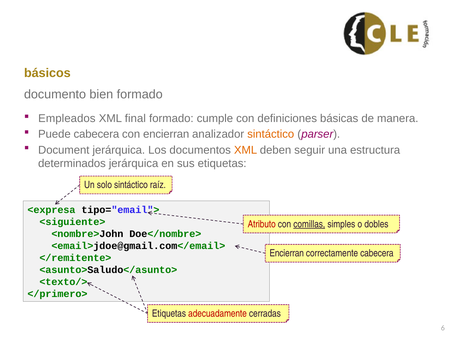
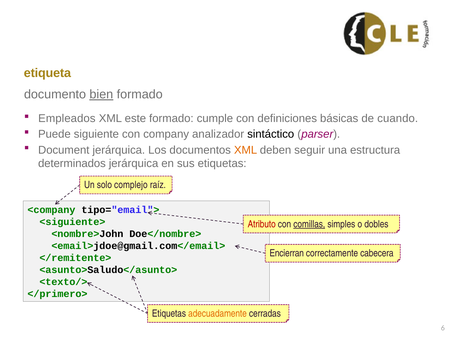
básicos: básicos -> etiqueta (47, 73)
bien underline: none -> present (101, 95)
final: final -> este (135, 119)
manera: manera -> cuando (398, 119)
Puede cabecera: cabecera -> siguiente (96, 134)
con encierran: encierran -> company (166, 134)
sintáctico colour: orange -> black (271, 134)
solo sintáctico: sintáctico -> complejo (131, 185)
<expresa: <expresa -> <company (51, 210)
adecuadamente colour: red -> orange (218, 314)
